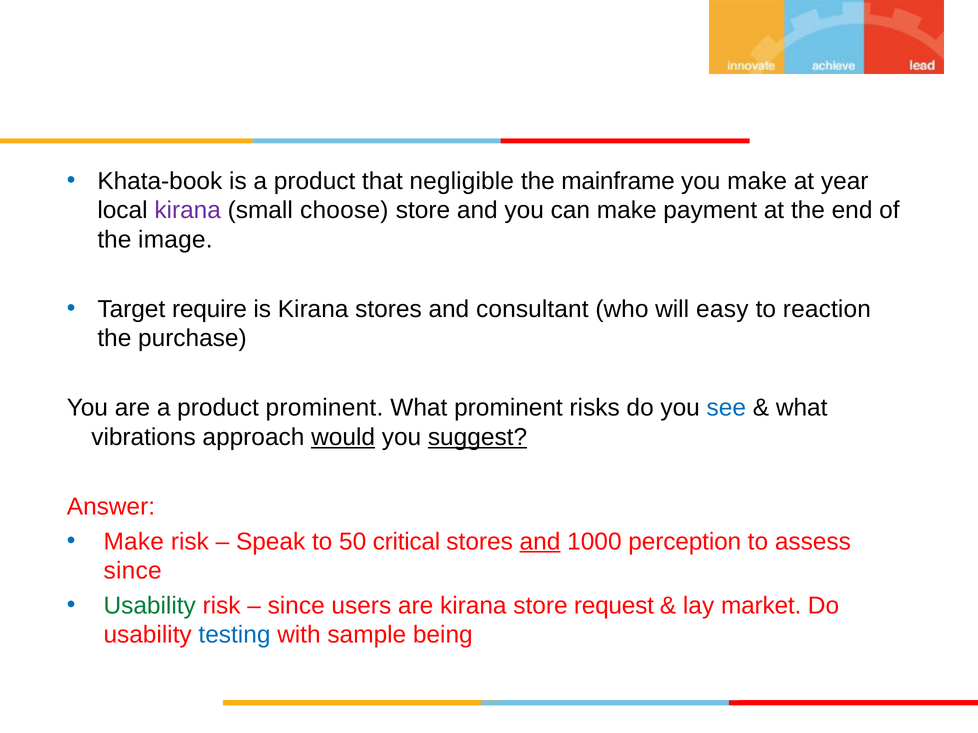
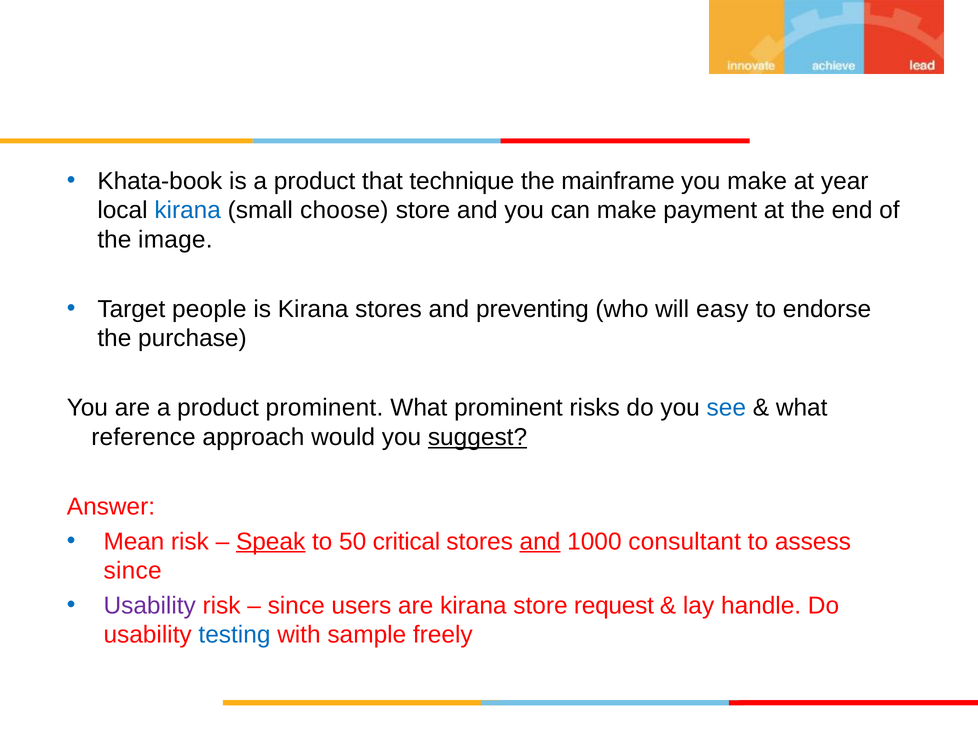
negligible: negligible -> technique (462, 181)
kirana colour: purple -> blue (188, 210)
require: require -> people (209, 309)
consultant: consultant -> preventing (532, 309)
reaction: reaction -> endorse (827, 309)
vibrations: vibrations -> reference (143, 437)
would underline: present -> none (343, 437)
Make: Make -> Mean (134, 542)
Speak underline: none -> present (271, 542)
perception: perception -> consultant (685, 542)
Usability colour: green -> purple (150, 606)
market: market -> handle (761, 606)
being: being -> freely (443, 635)
